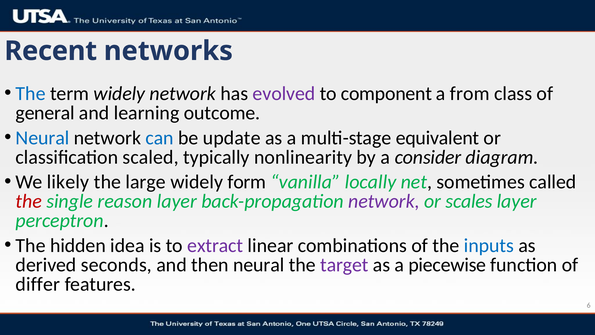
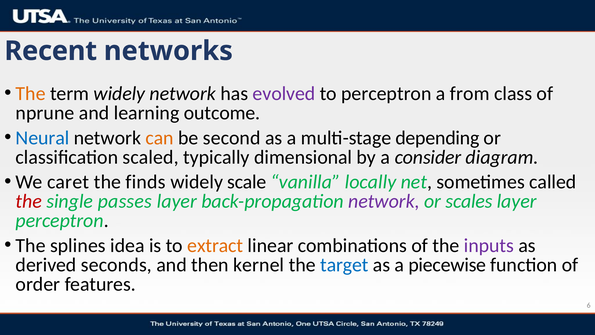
The colour: blue -> orange (31, 94)
to component: component -> perceptron (386, 94)
general: general -> nprune (45, 113)
can colour: blue -> orange (160, 138)
update: update -> second (232, 138)
equivalent: equivalent -> depending (437, 138)
nonlinearity: nonlinearity -> dimensional (303, 157)
likely: likely -> caret (68, 182)
large: large -> finds (146, 182)
form: form -> scale (247, 182)
reason: reason -> passes (125, 201)
hidden: hidden -> splines (78, 245)
extract colour: purple -> orange (215, 245)
inputs colour: blue -> purple (489, 245)
then neural: neural -> kernel (259, 265)
target colour: purple -> blue (344, 265)
differ: differ -> order (38, 284)
